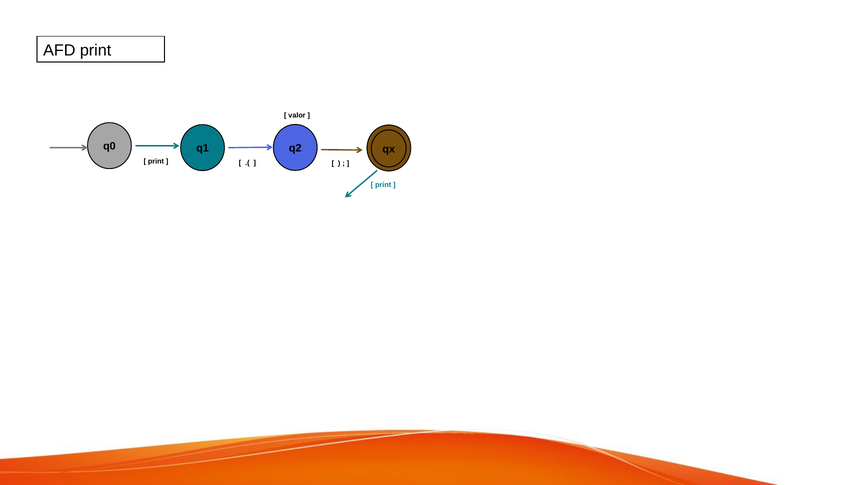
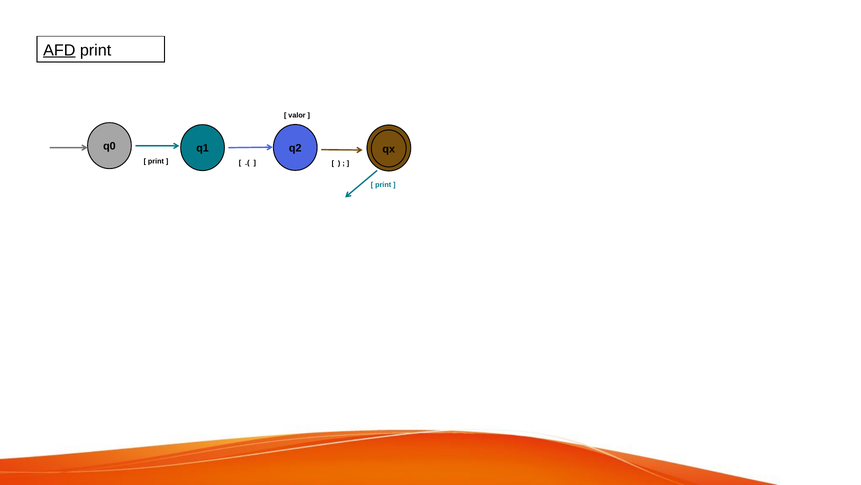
AFD underline: none -> present (59, 50)
